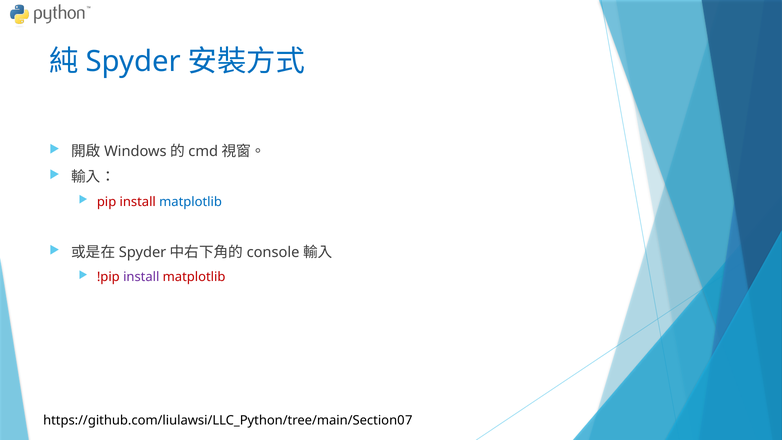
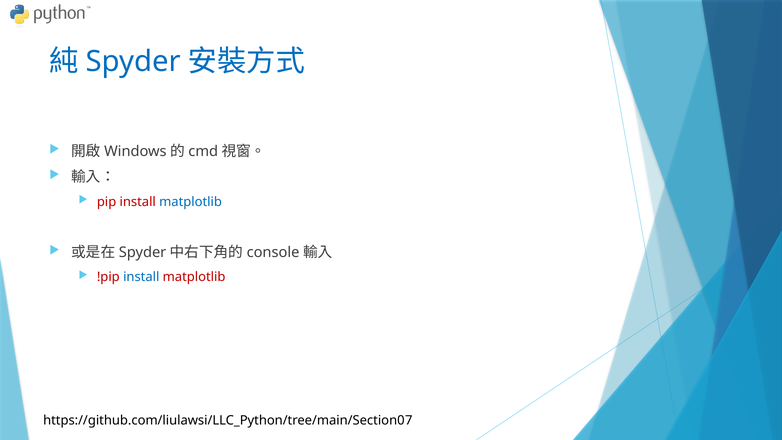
install colour: purple -> blue (141, 277)
